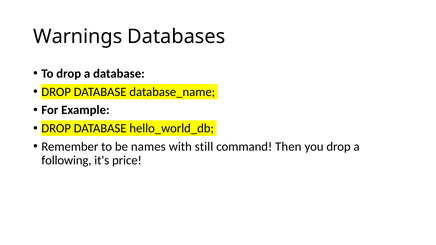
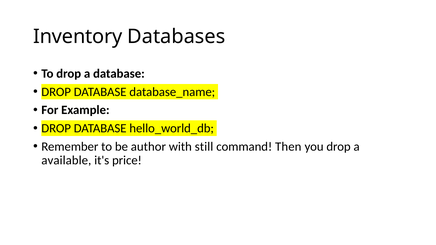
Warnings: Warnings -> Inventory (78, 37)
names: names -> author (148, 147)
following: following -> available (66, 160)
